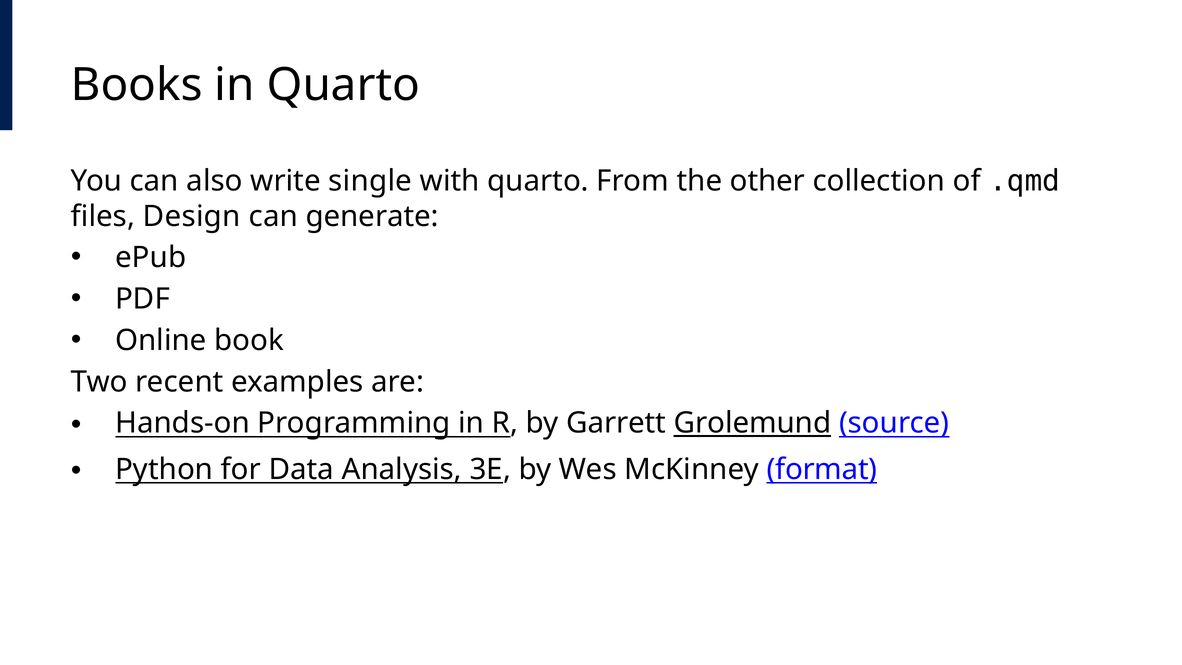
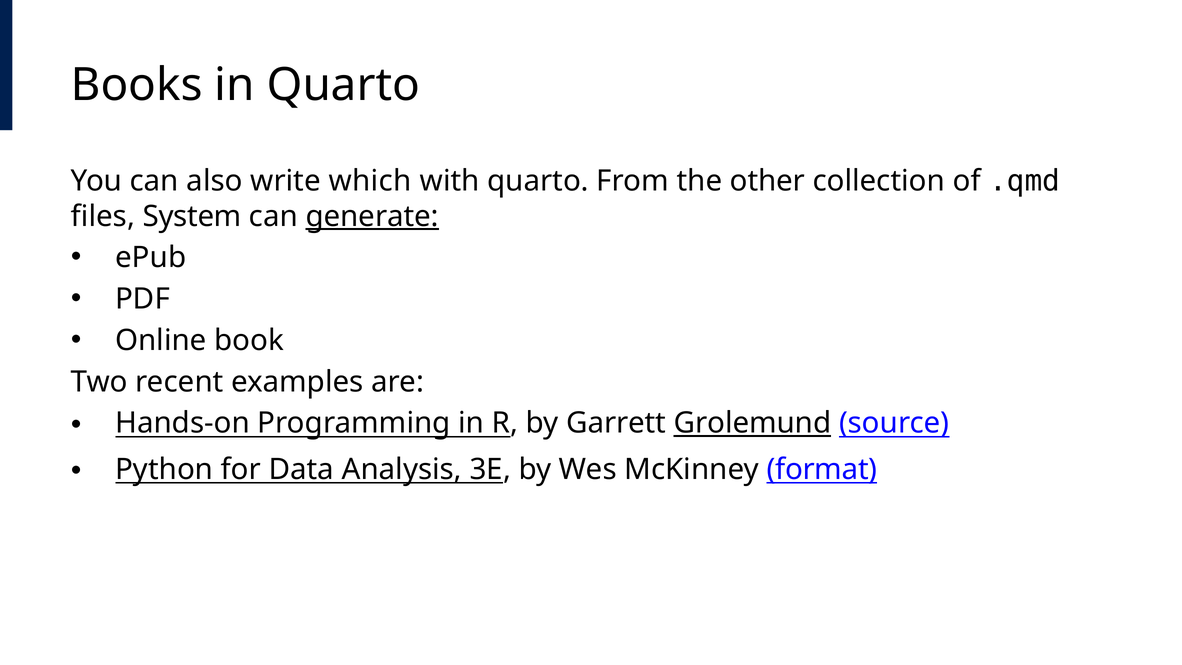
single: single -> which (370, 181)
Design: Design -> System (192, 216)
generate underline: none -> present (372, 216)
